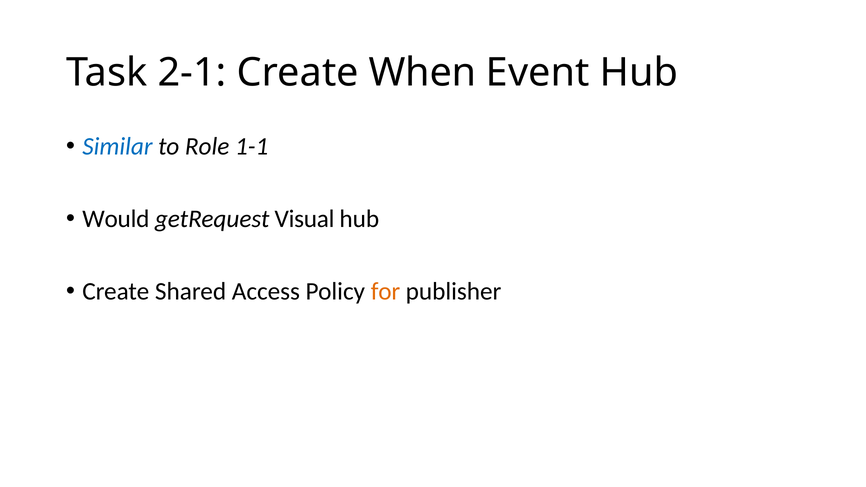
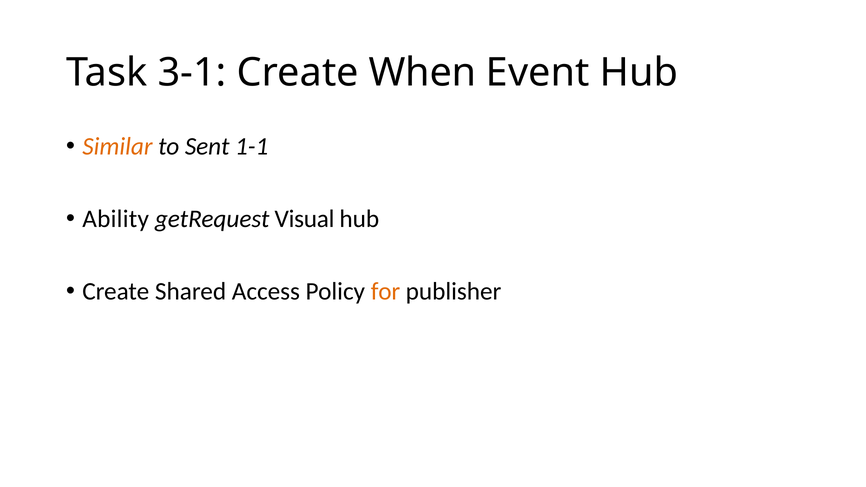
2-1: 2-1 -> 3-1 (192, 73)
Similar colour: blue -> orange (117, 146)
Role: Role -> Sent (207, 146)
Would: Would -> Ability (116, 219)
